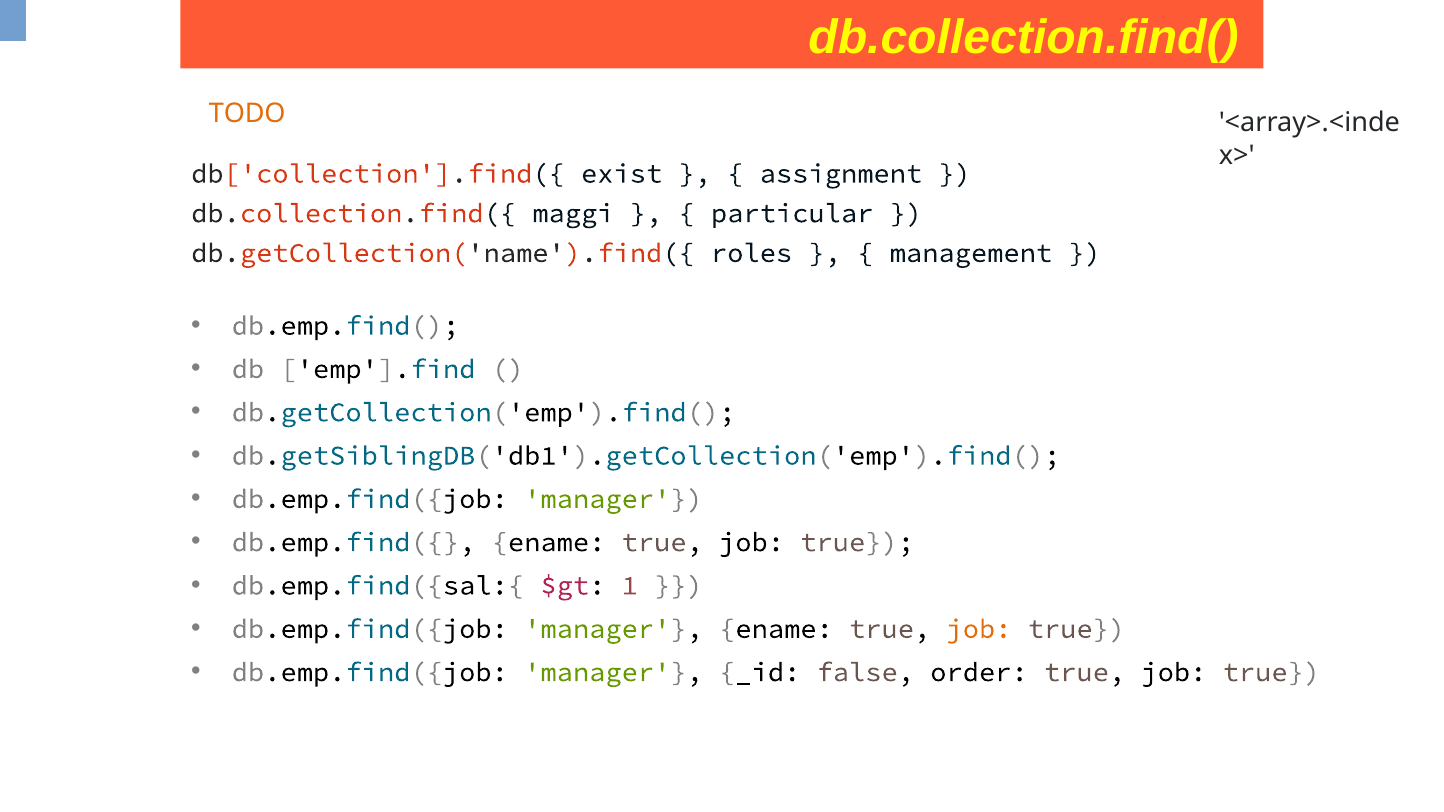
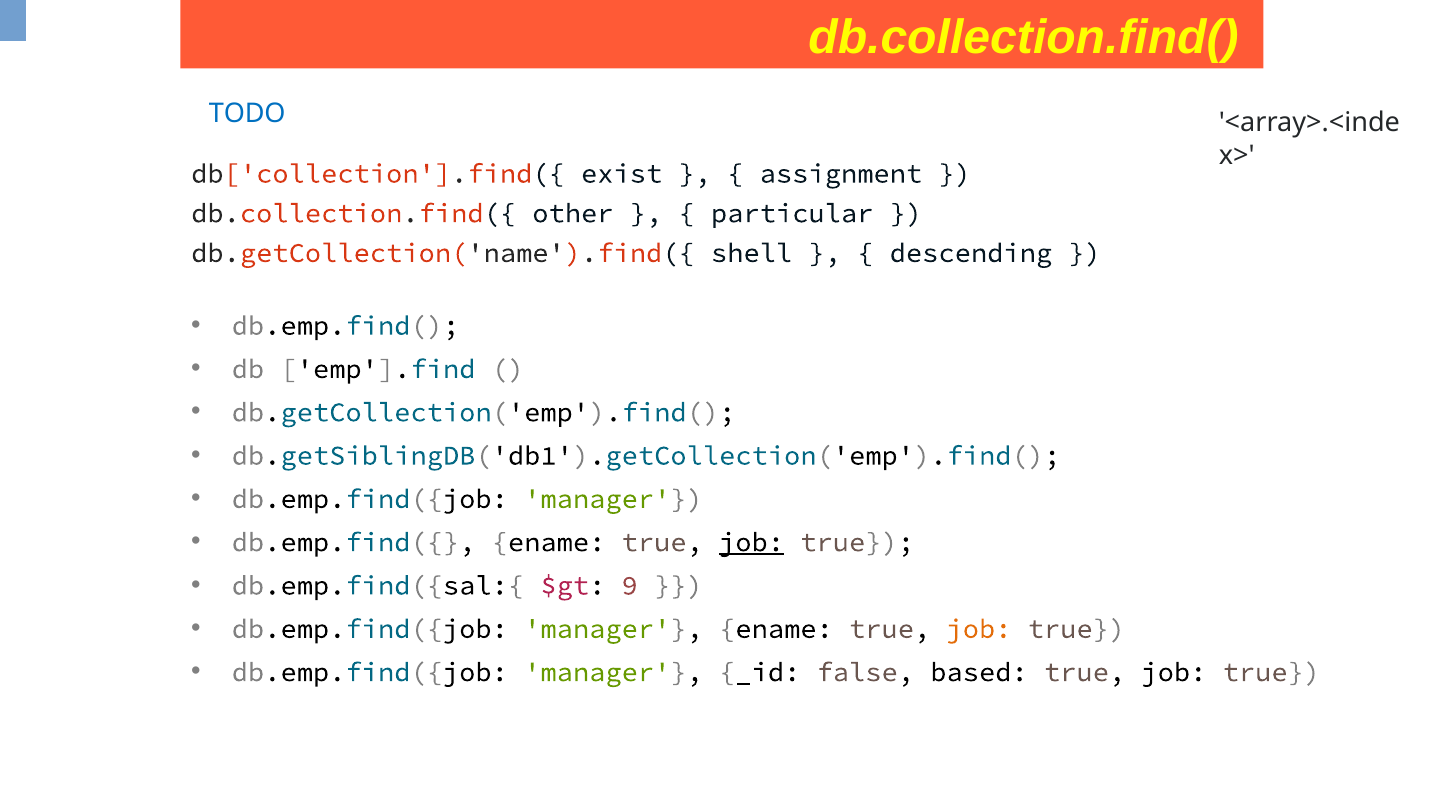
TODO colour: orange -> blue (247, 114)
maggi: maggi -> other (573, 213)
roles: roles -> shell (752, 253)
management: management -> descending (971, 253)
job underline: none -> present (752, 542)
1: 1 -> 9 (630, 586)
order: order -> based (979, 672)
